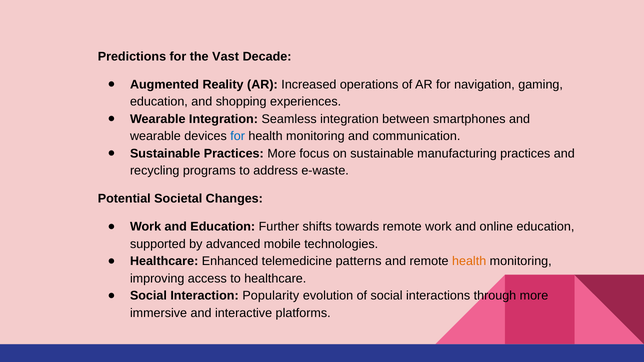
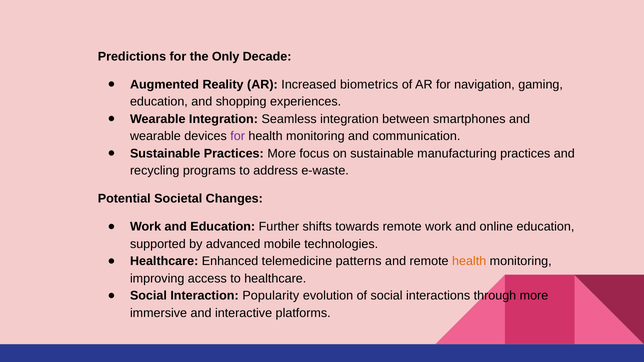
Vast: Vast -> Only (226, 57)
operations: operations -> biometrics (369, 85)
for colour: blue -> purple (238, 136)
